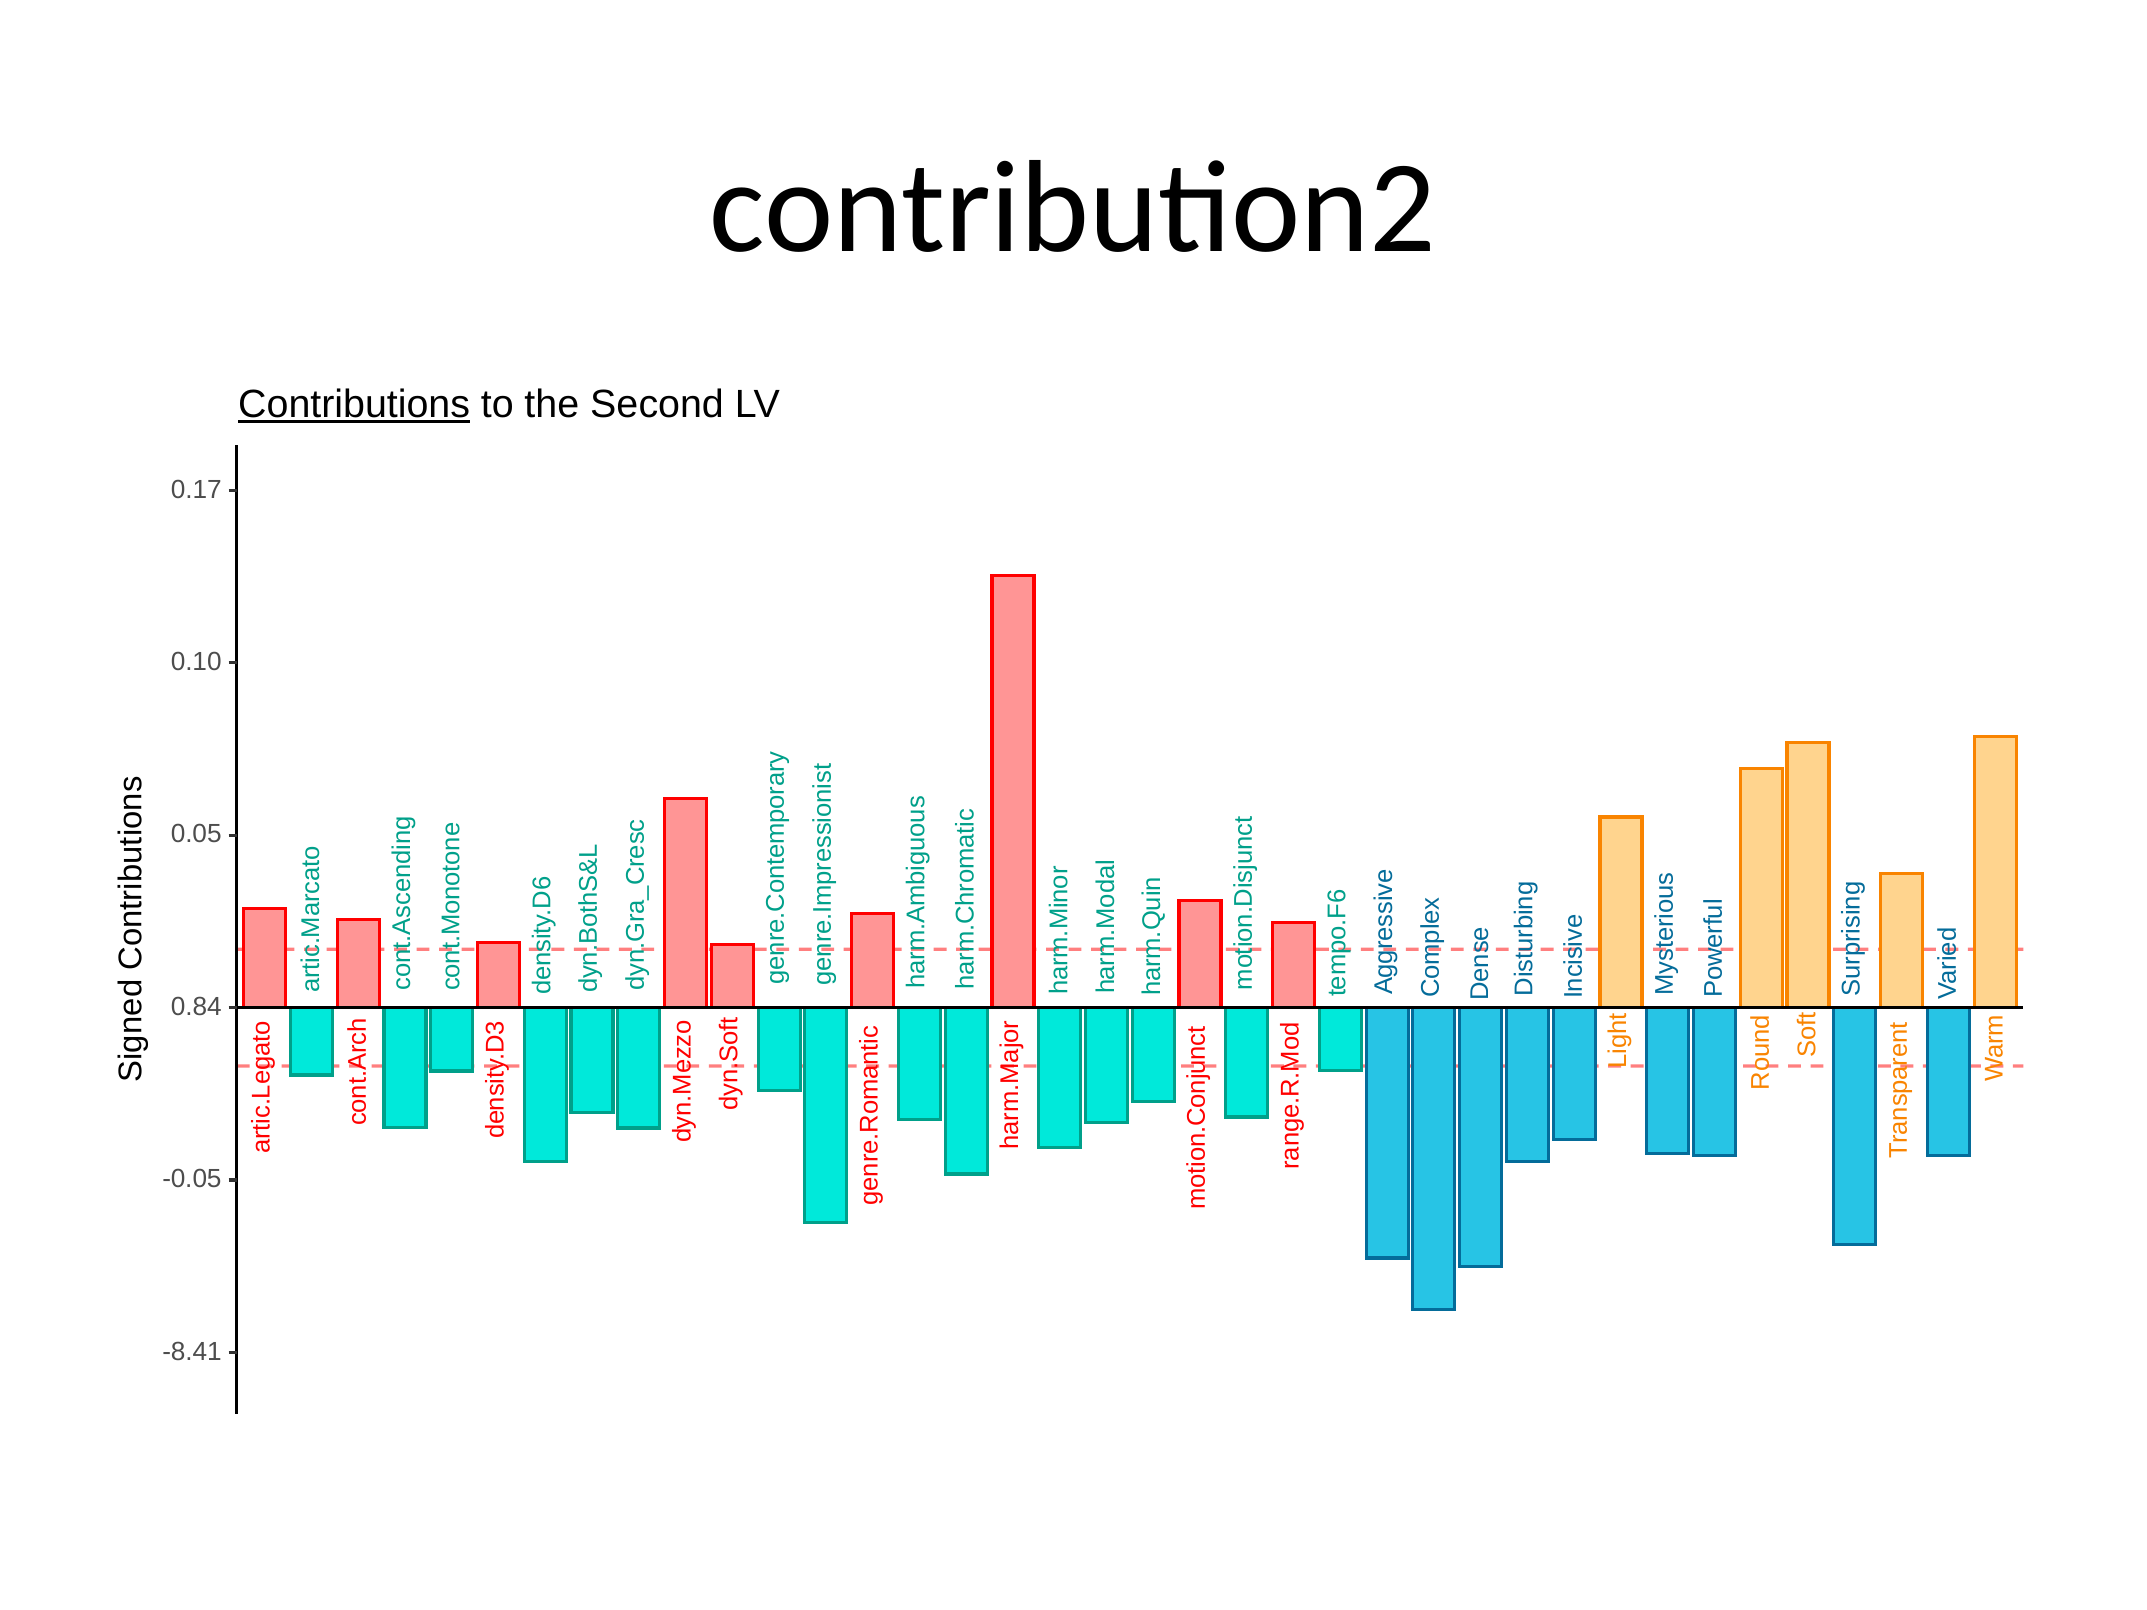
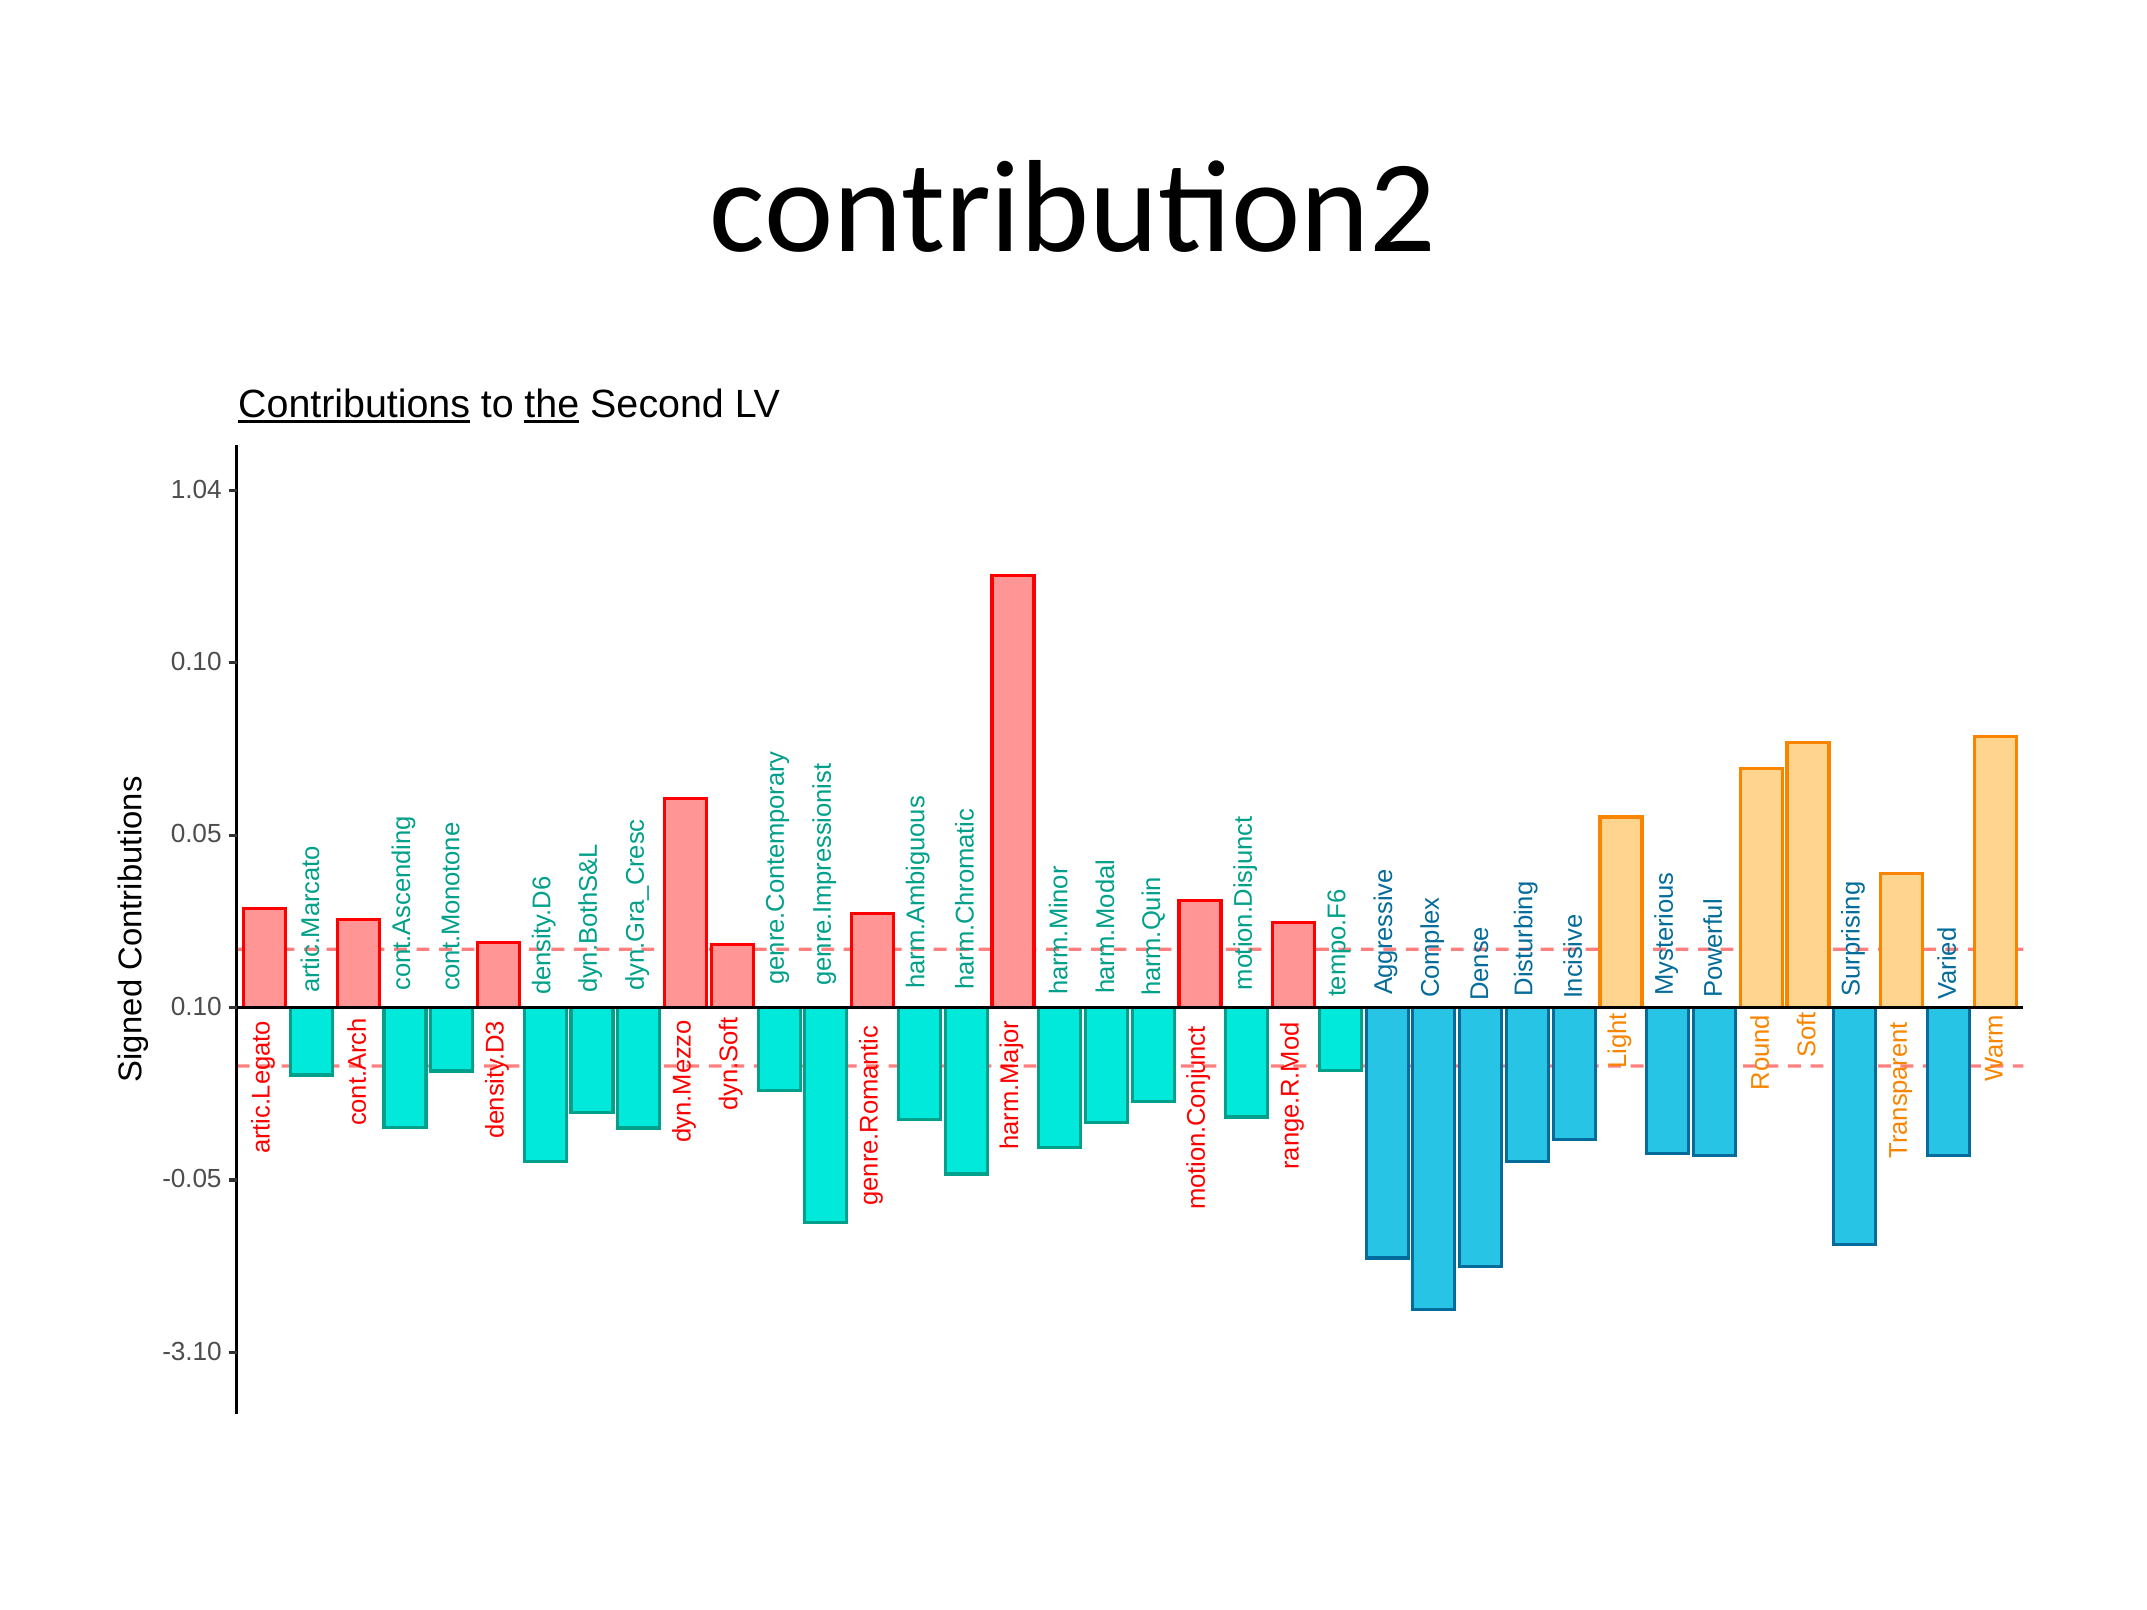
the underline: none -> present (552, 404)
0.17: 0.17 -> 1.04 (196, 490)
0.84: 0.84 -> 0.10 (196, 1007)
-8.41: -8.41 -> -3.10 (192, 1352)
